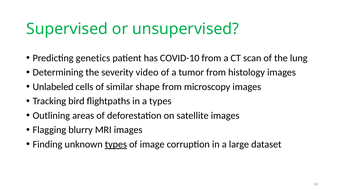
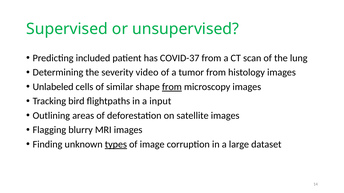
genetics: genetics -> included (93, 58)
COVID-10: COVID-10 -> COVID-37 (180, 58)
from underline: none -> present (172, 87)
a types: types -> input (160, 101)
